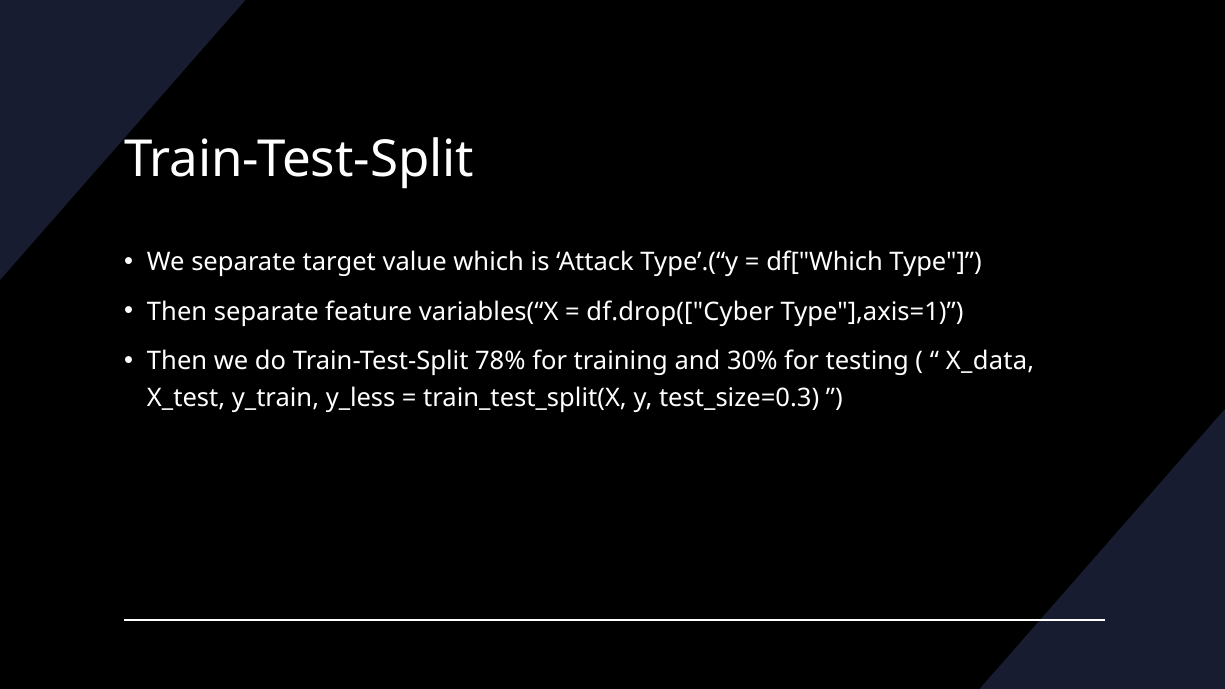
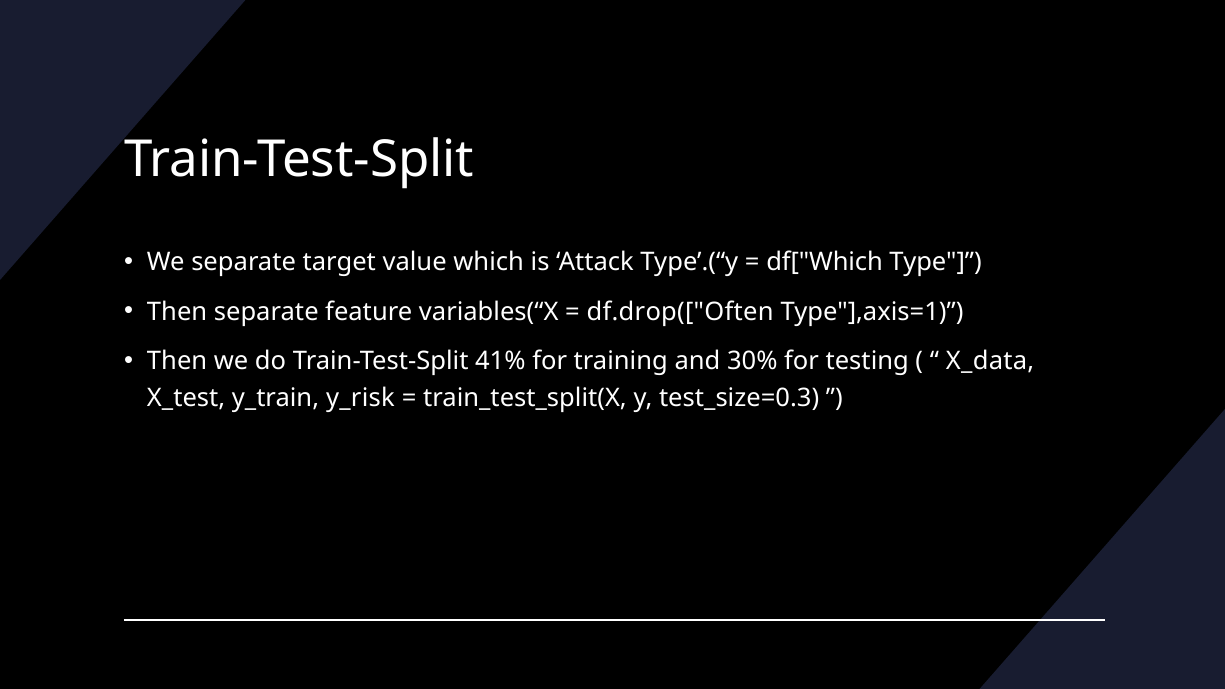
df.drop(["Cyber: df.drop(["Cyber -> df.drop(["Often (680, 312)
78%: 78% -> 41% (500, 361)
y_less: y_less -> y_risk (360, 398)
